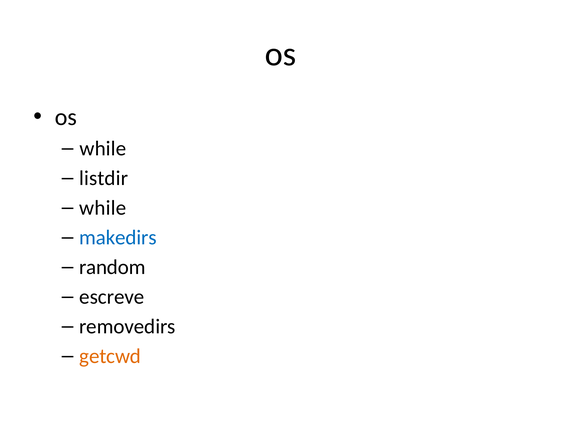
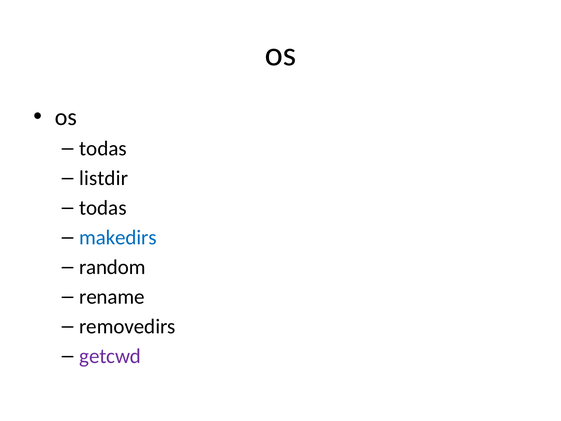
while: while -> todas (103, 148)
while: while -> todas (103, 208)
escreve: escreve -> rename (112, 297)
getcwd colour: orange -> purple (110, 356)
